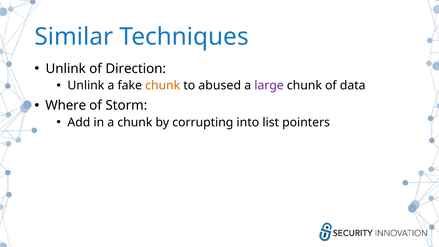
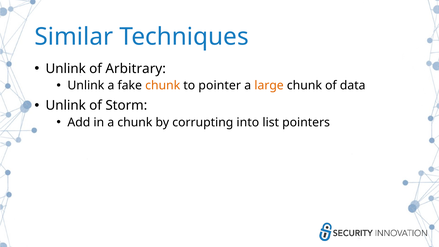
Direction: Direction -> Arbitrary (136, 69)
abused: abused -> pointer (220, 86)
large colour: purple -> orange (269, 86)
Where: Where -> Unlink (66, 106)
